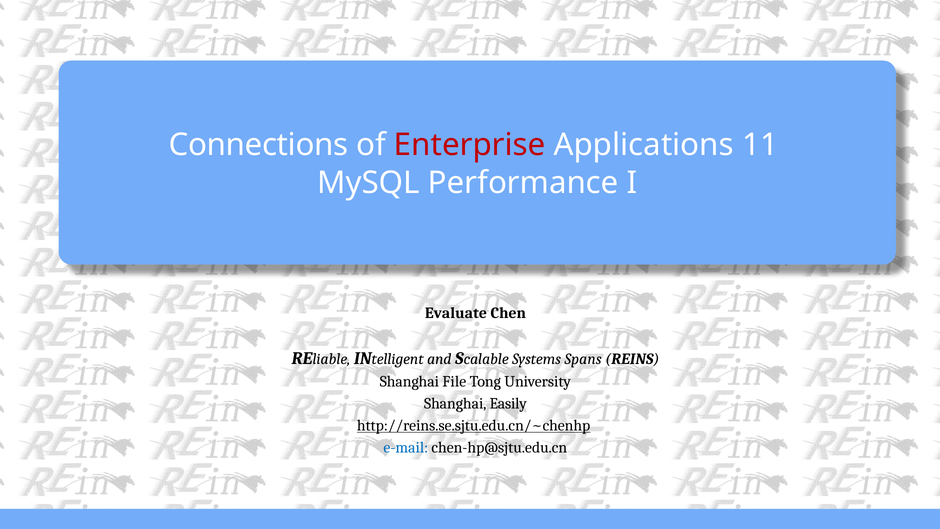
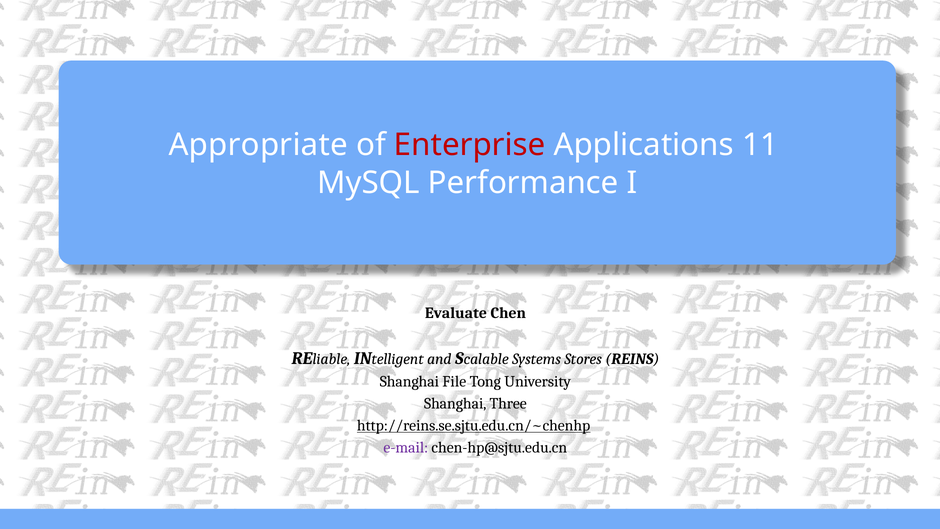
Connections: Connections -> Appropriate (258, 145)
Spans: Spans -> Stores (583, 359)
Easily: Easily -> Three (508, 403)
e-mail colour: blue -> purple (406, 447)
